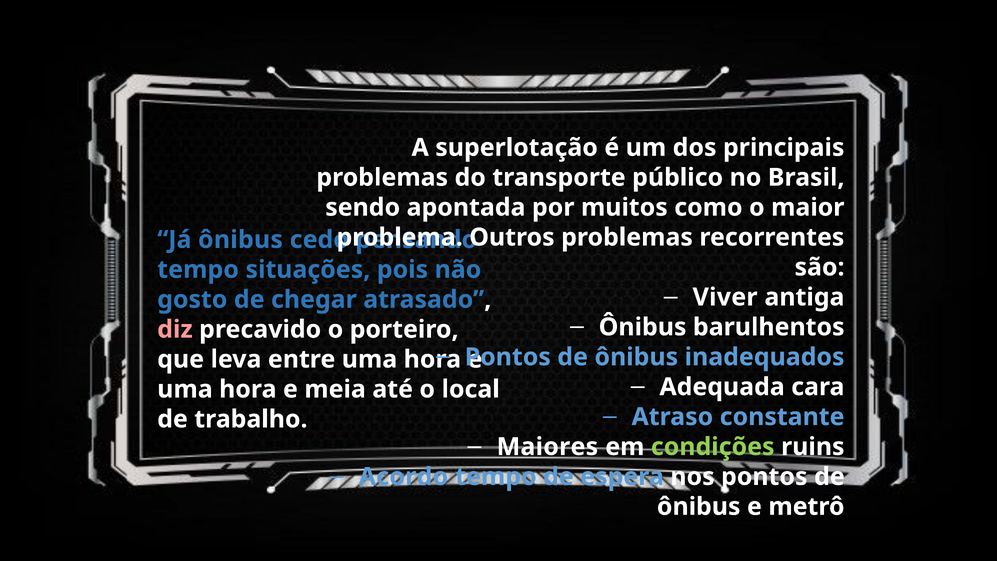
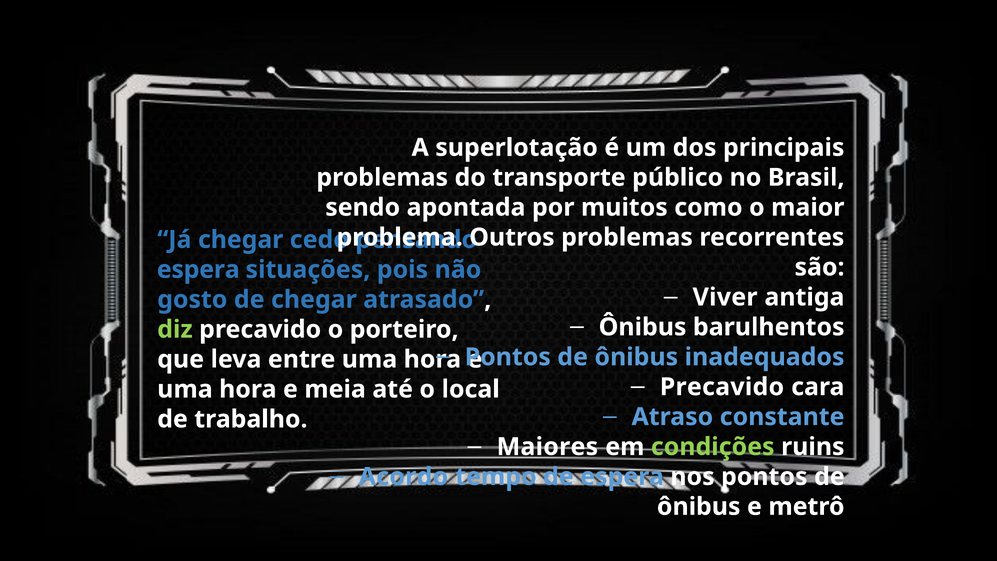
Já ônibus: ônibus -> chegar (241, 240)
tempo: tempo -> espera (198, 270)
diz colour: pink -> light green (175, 329)
Adequada: Adequada -> Precavido (722, 387)
